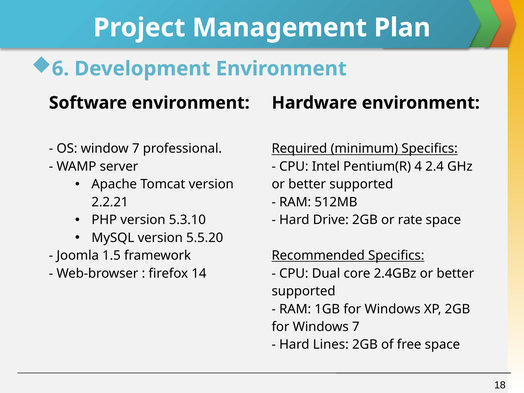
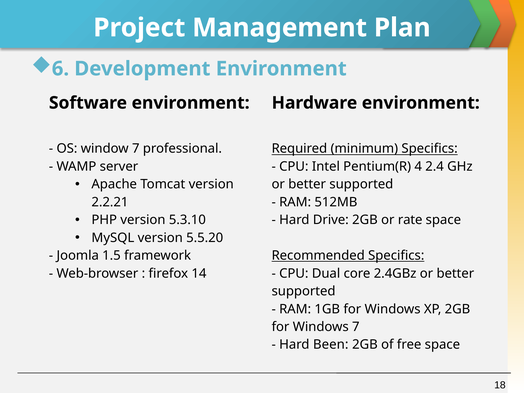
Lines: Lines -> Been (331, 345)
